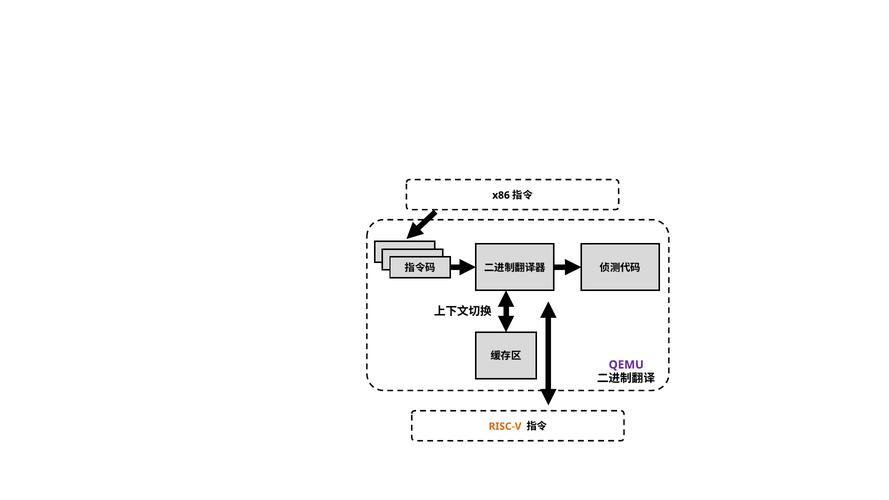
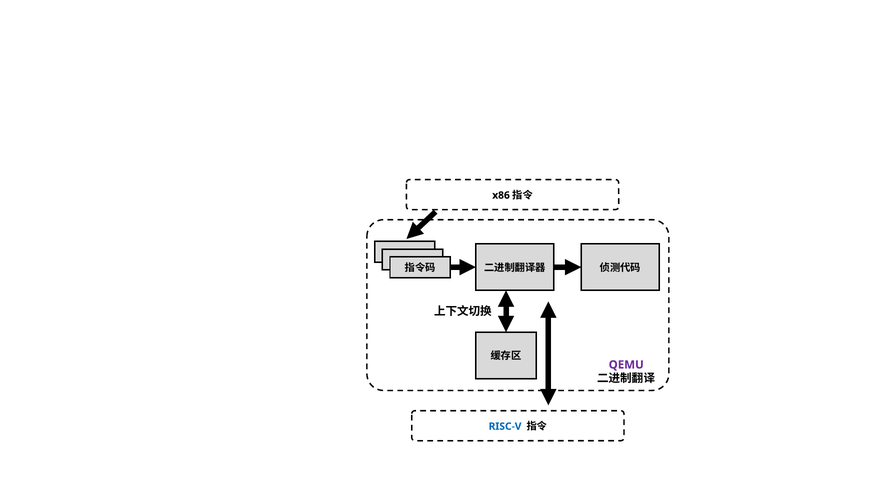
RISC-V colour: orange -> blue (505, 426)
